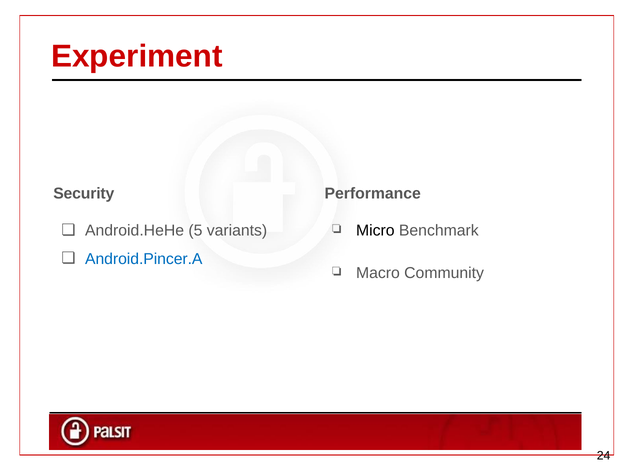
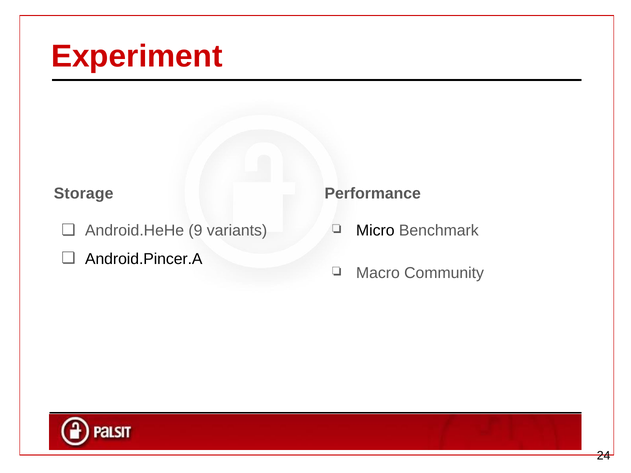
Security: Security -> Storage (84, 194)
5: 5 -> 9 (195, 231)
Android.Pincer.A colour: blue -> black (144, 259)
